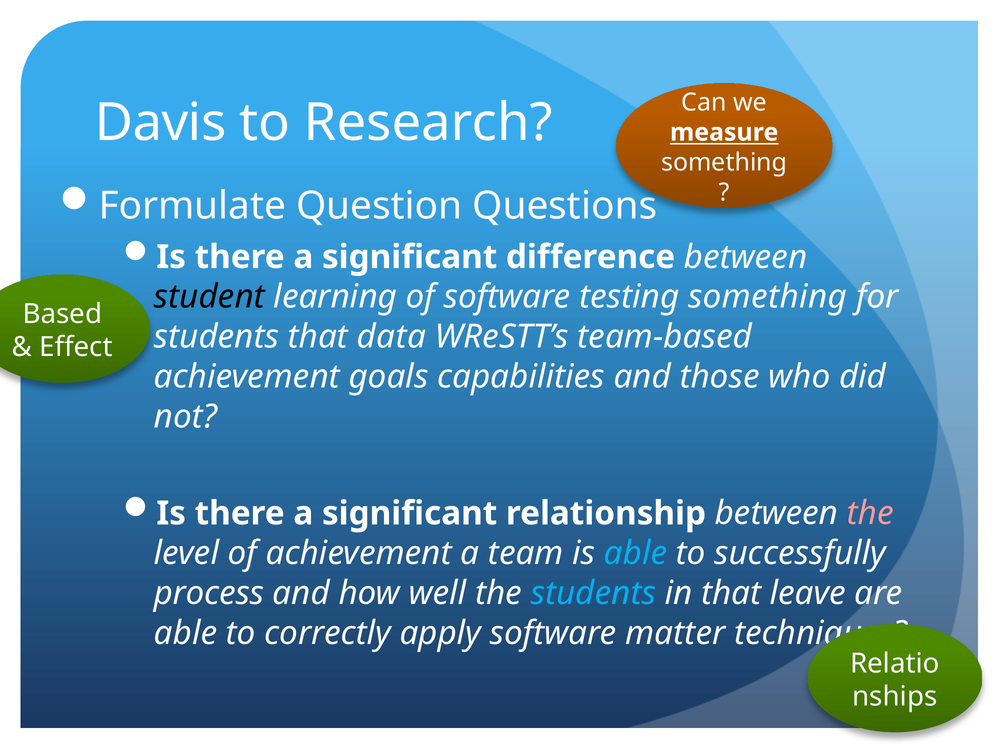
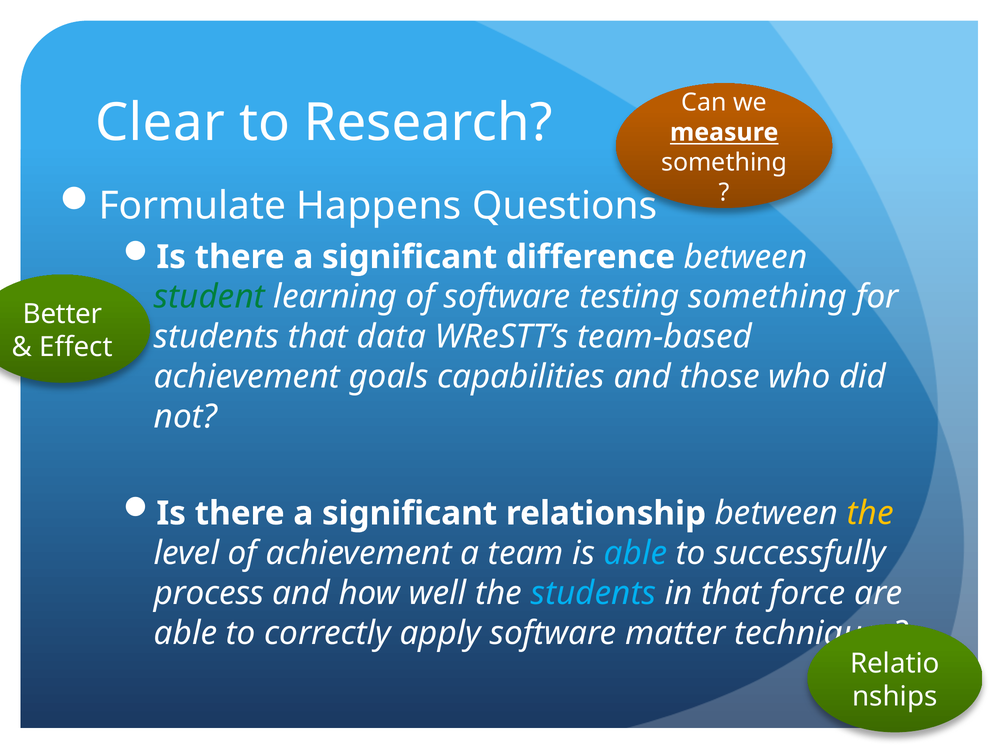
Davis: Davis -> Clear (160, 123)
Question: Question -> Happens (379, 206)
student colour: black -> green (209, 297)
Based: Based -> Better (63, 314)
the colour: pink -> yellow (870, 514)
leave: leave -> force (808, 593)
